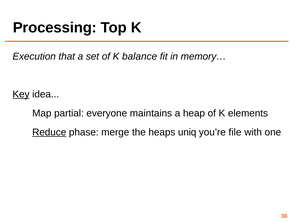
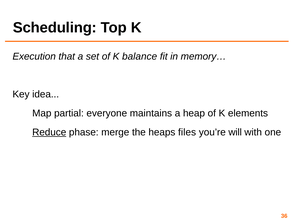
Processing: Processing -> Scheduling (55, 28)
Key underline: present -> none (21, 94)
uniq: uniq -> files (187, 132)
file: file -> will (235, 132)
